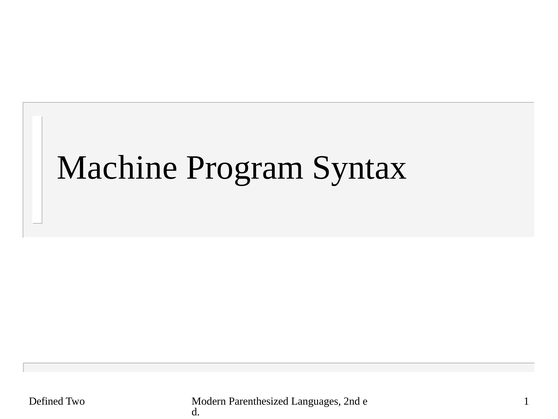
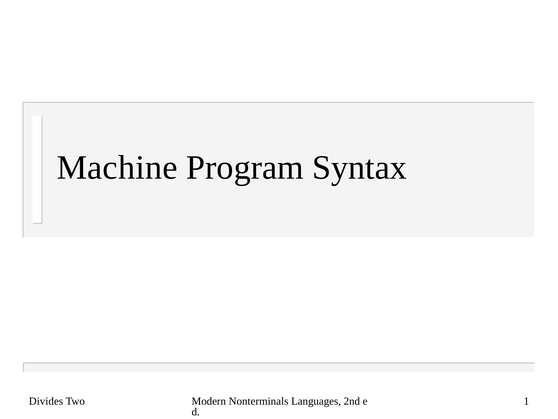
Defined: Defined -> Divides (46, 401)
Parenthesized: Parenthesized -> Nonterminals (259, 401)
